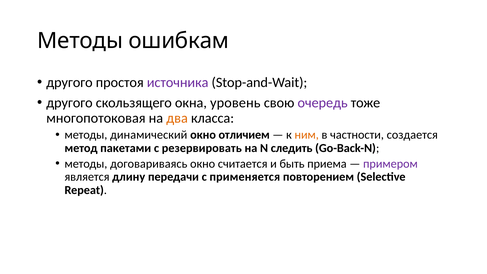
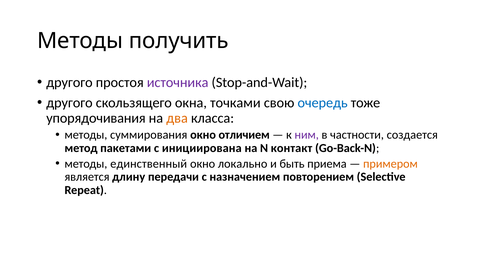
ошибкам: ошибкам -> получить (179, 41)
уровень: уровень -> точками (235, 103)
очередь colour: purple -> blue (323, 103)
многопотоковая: многопотоковая -> упорядочивания (96, 118)
динамический: динамический -> суммирования (149, 135)
ним colour: orange -> purple (307, 135)
резервировать: резервировать -> инициирована (202, 148)
следить: следить -> контакт (292, 148)
договариваясь: договариваясь -> единственный (149, 164)
считается: считается -> локально (243, 164)
примером colour: purple -> orange (390, 164)
применяется: применяется -> назначением (245, 177)
